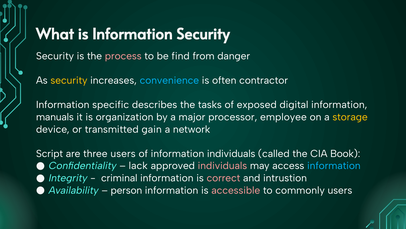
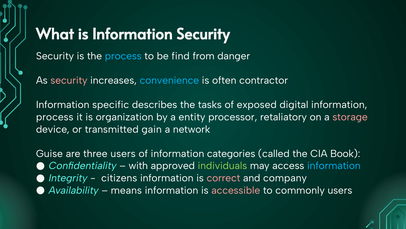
process colour: pink -> light blue (123, 56)
security colour: yellow -> pink (69, 80)
manuals: manuals -> process (55, 117)
major: major -> entity (192, 117)
employee: employee -> retaliatory (283, 117)
storage colour: yellow -> pink (350, 117)
Script: Script -> Guise (49, 153)
information individuals: individuals -> categories (231, 153)
lack: lack -> with (138, 166)
individuals colour: pink -> light green (222, 166)
criminal: criminal -> citizens (119, 178)
intrustion: intrustion -> company (285, 178)
person: person -> means (126, 190)
